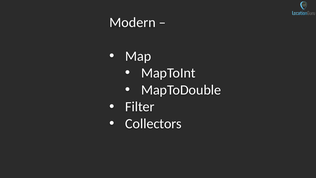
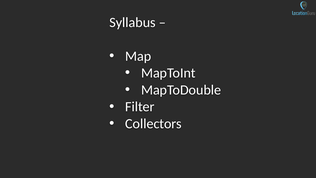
Modern: Modern -> Syllabus (133, 22)
